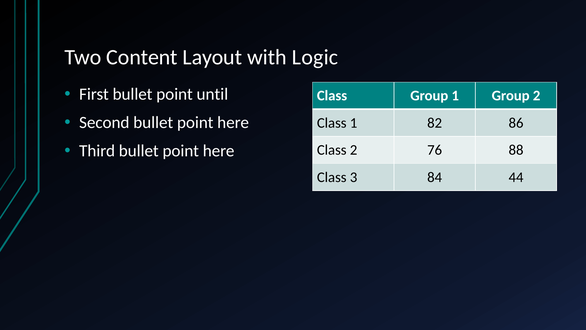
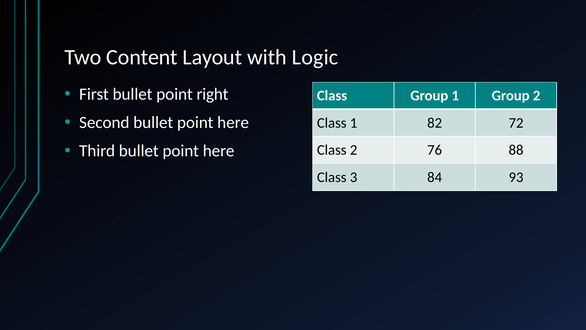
until: until -> right (212, 94)
86: 86 -> 72 (516, 123)
44: 44 -> 93 (516, 177)
